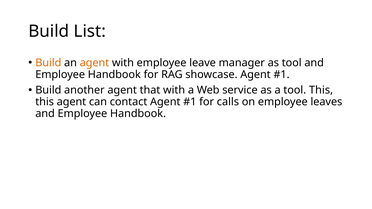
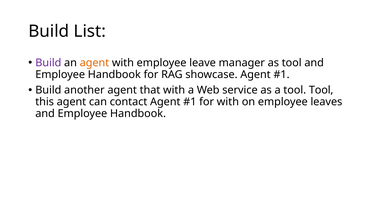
Build colour: orange -> purple (48, 63)
tool This: This -> Tool (321, 90)
for calls: calls -> with (228, 102)
